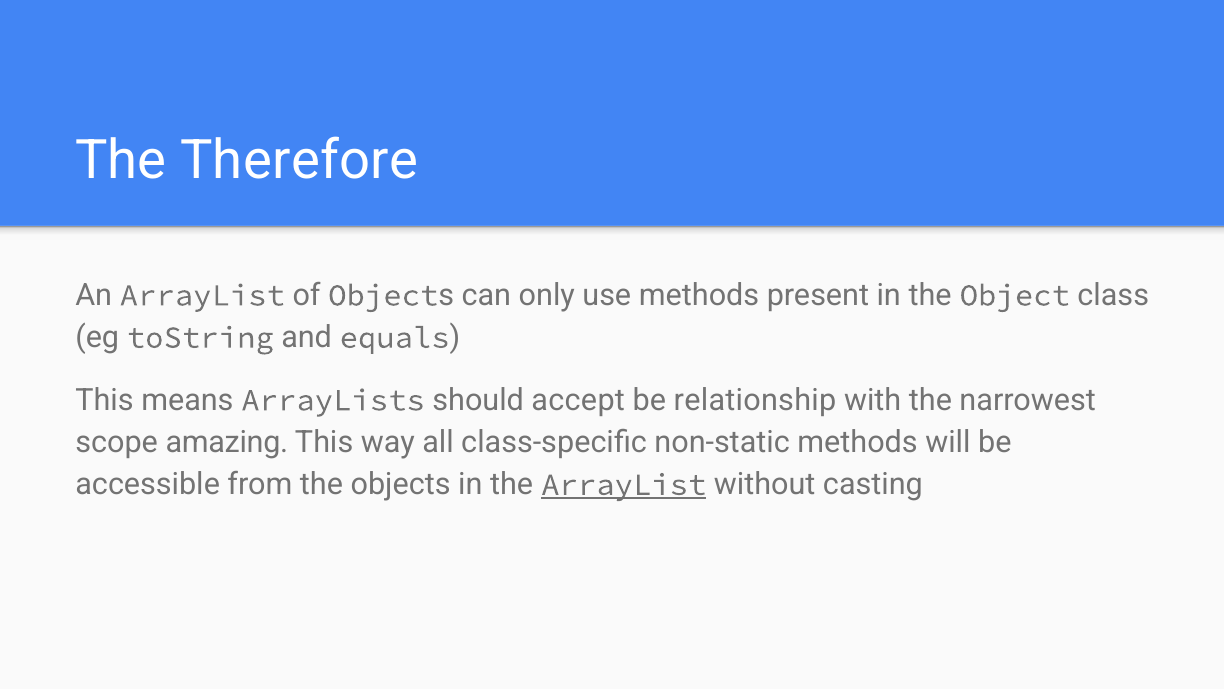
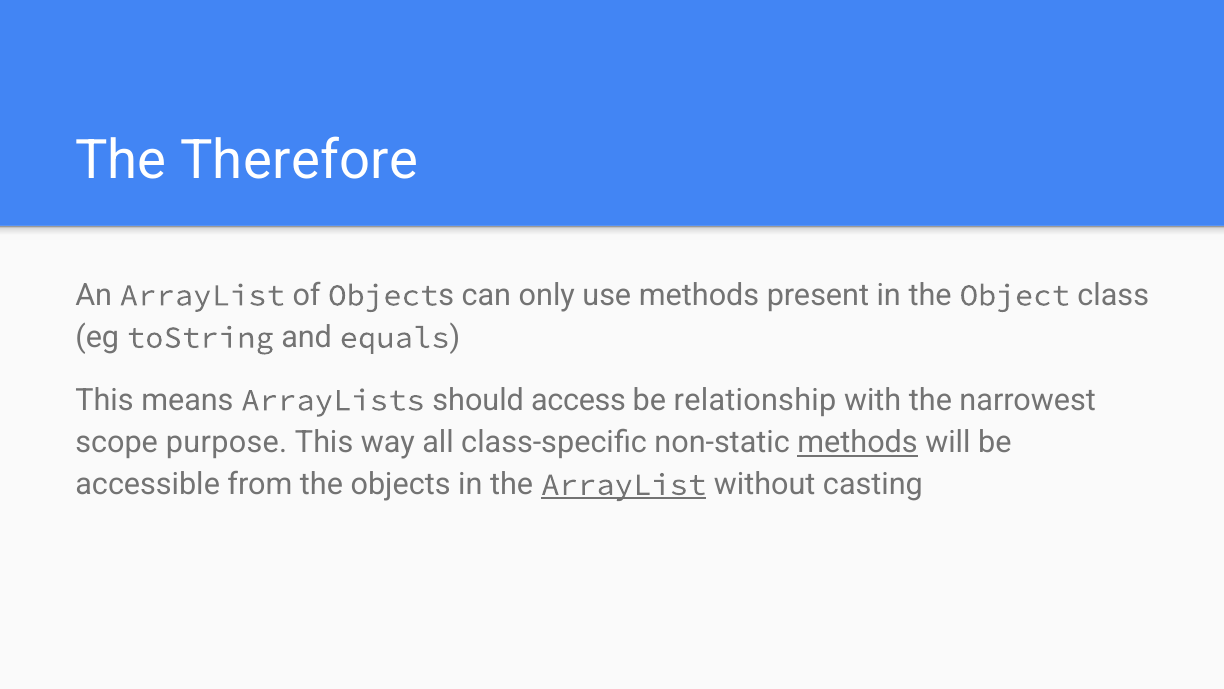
accept: accept -> access (579, 400)
amazing: amazing -> purpose (227, 442)
methods underline: none -> present (858, 442)
